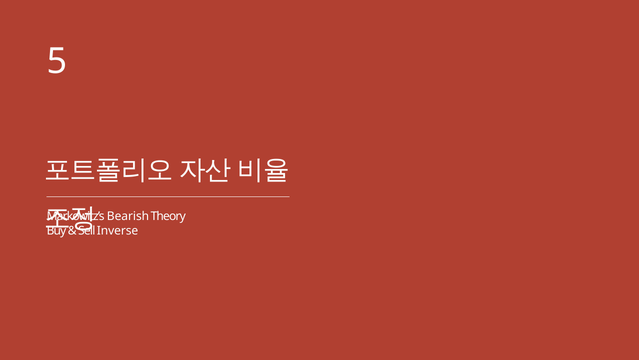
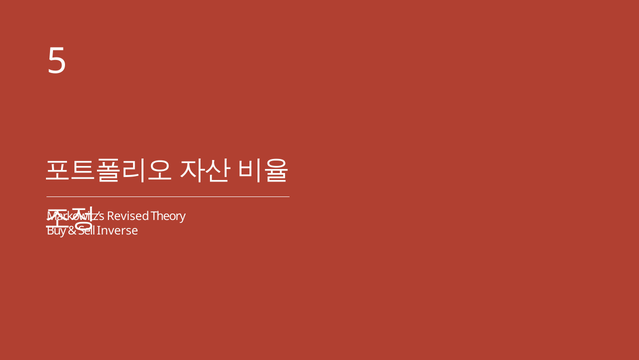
Bearish: Bearish -> Revised (128, 216)
